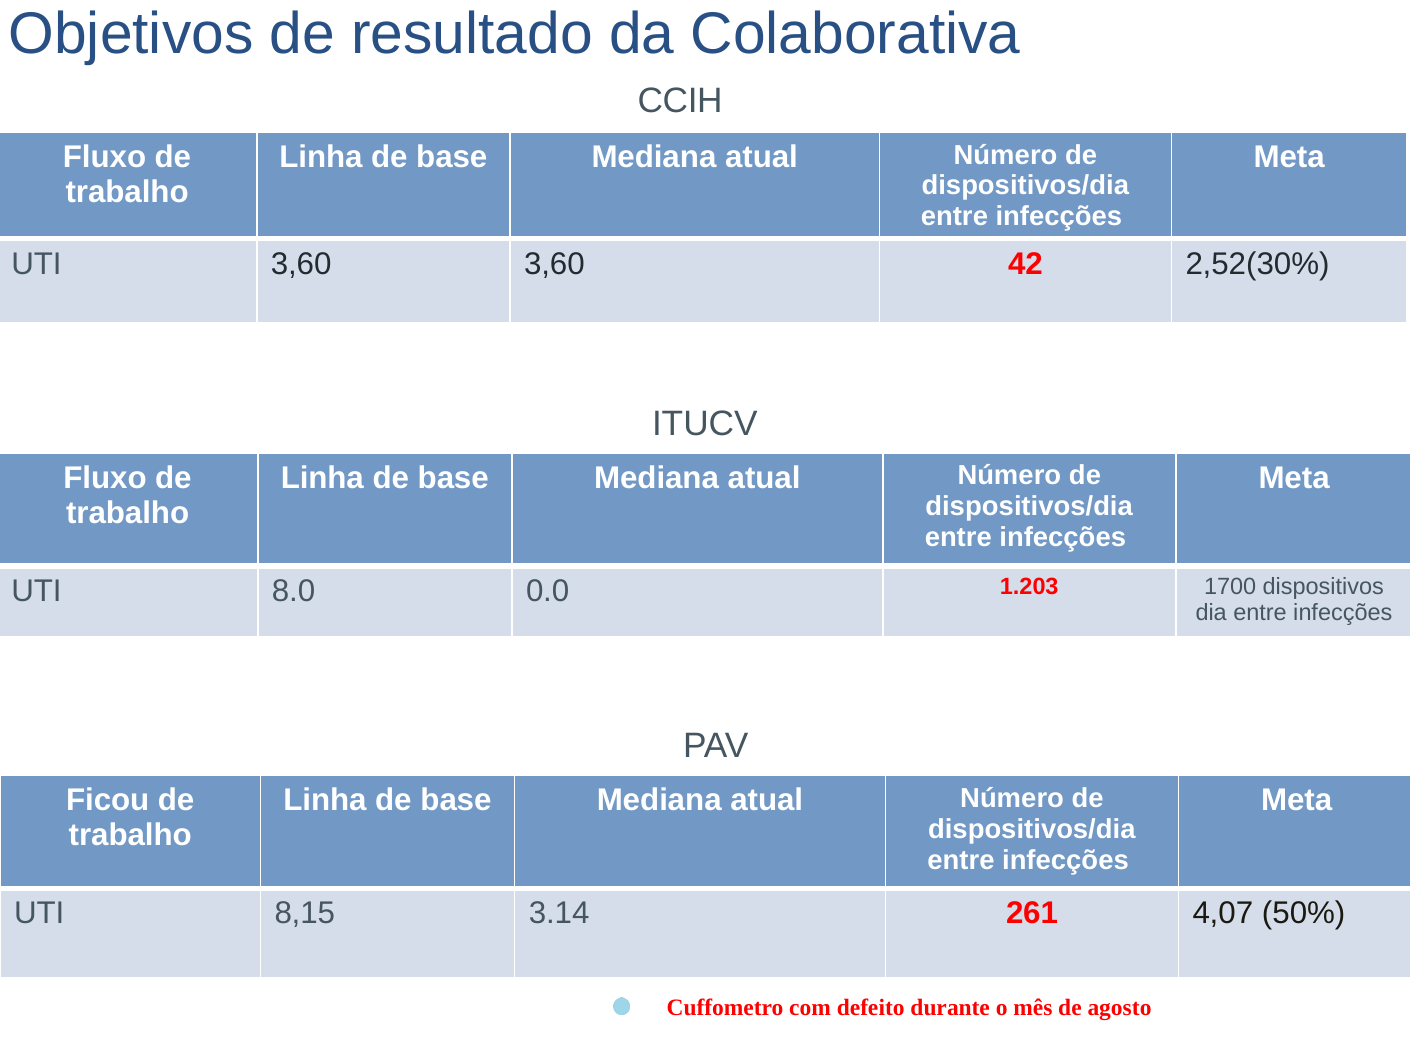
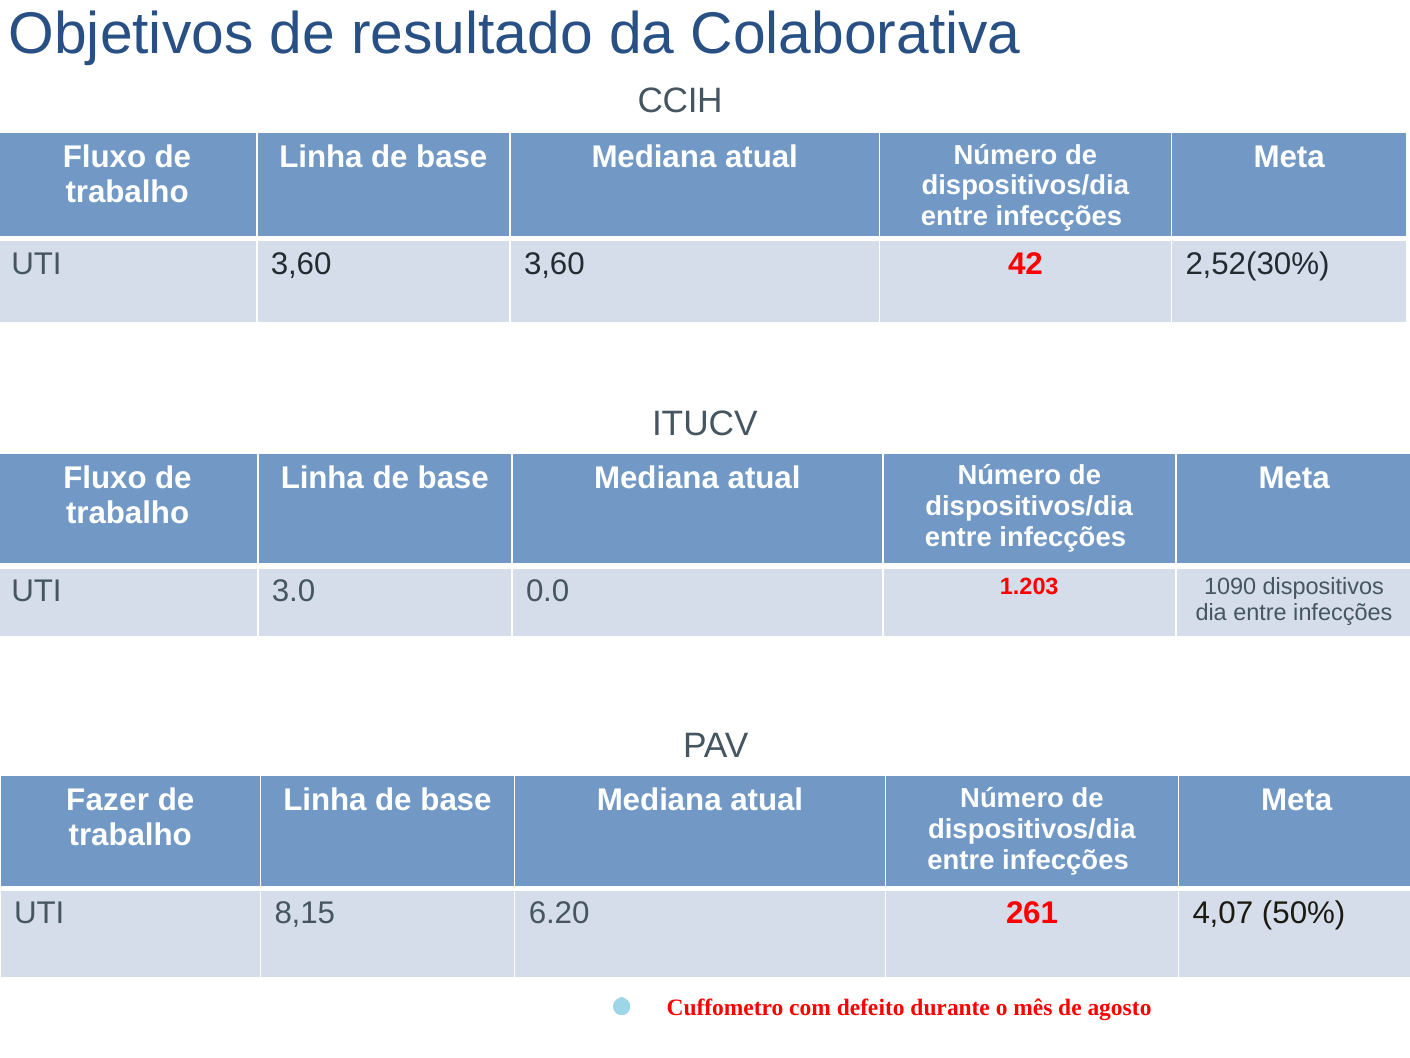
8.0: 8.0 -> 3.0 (294, 591)
1700: 1700 -> 1090 (1230, 586)
Ficou: Ficou -> Fazer (108, 800)
3.14: 3.14 -> 6.20 (559, 913)
